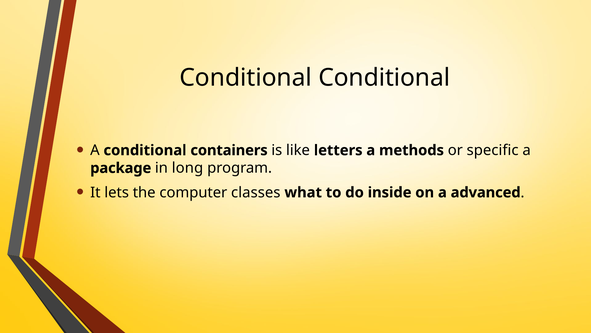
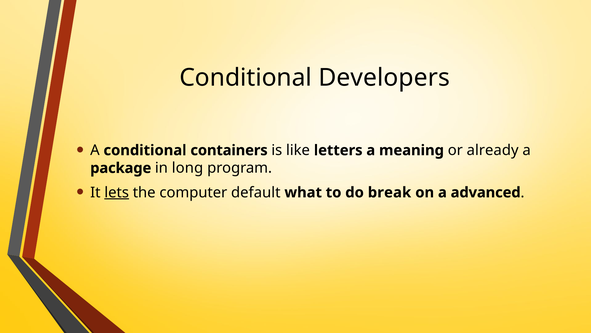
Conditional Conditional: Conditional -> Developers (384, 77)
methods: methods -> meaning (411, 150)
specific: specific -> already (493, 150)
lets underline: none -> present (117, 192)
classes: classes -> default (256, 192)
inside: inside -> break (390, 192)
